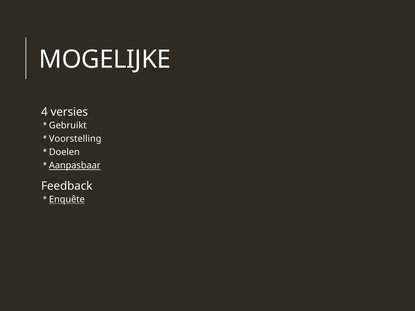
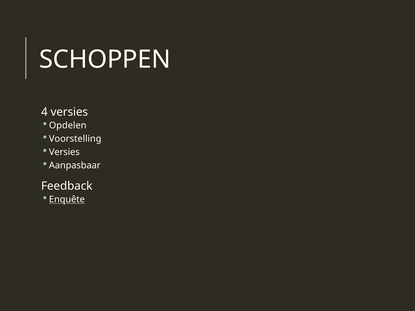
MOGELIJKE: MOGELIJKE -> SCHOPPEN (105, 60)
Gebruikt: Gebruikt -> Opdelen (68, 126)
Doelen: Doelen -> Versies (64, 152)
Aanpasbaar underline: present -> none (75, 166)
